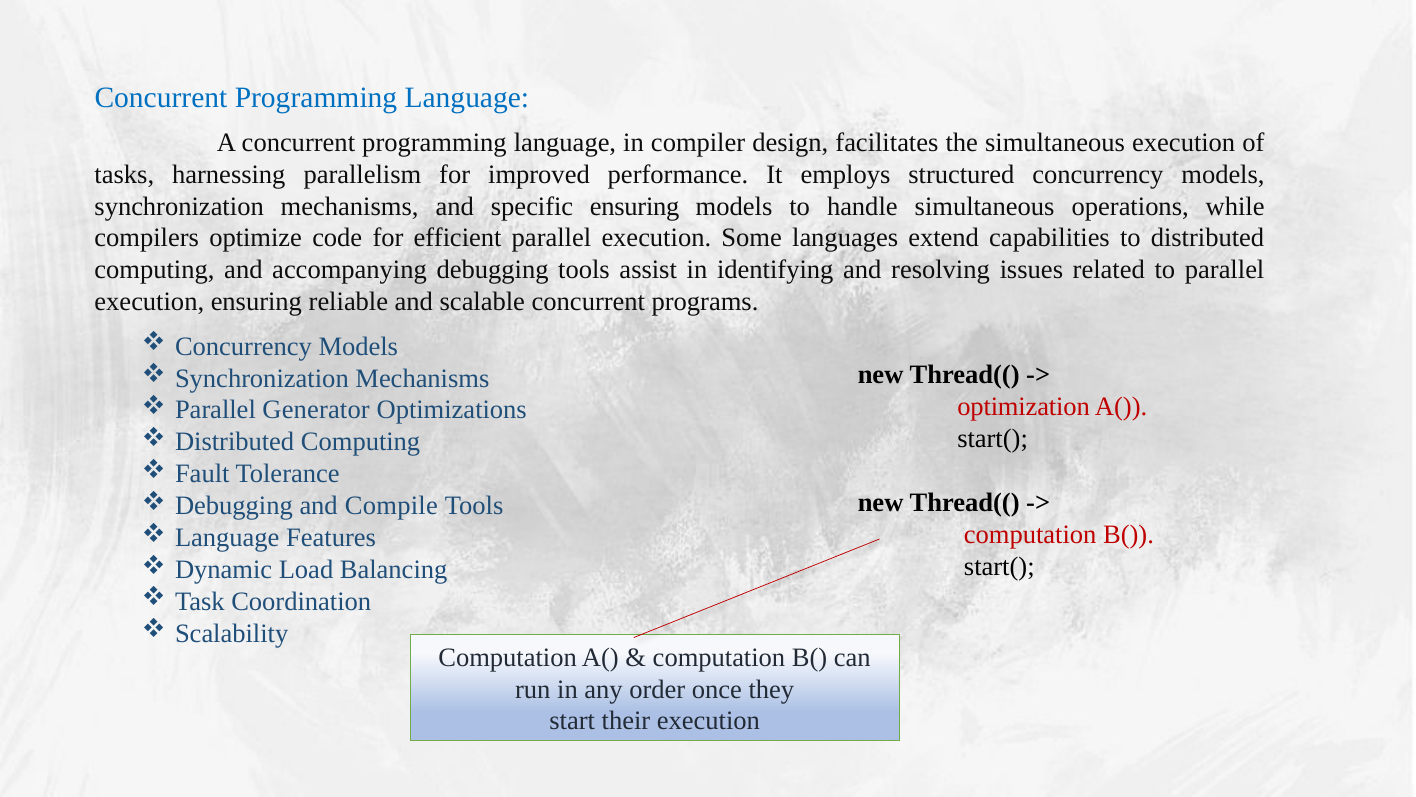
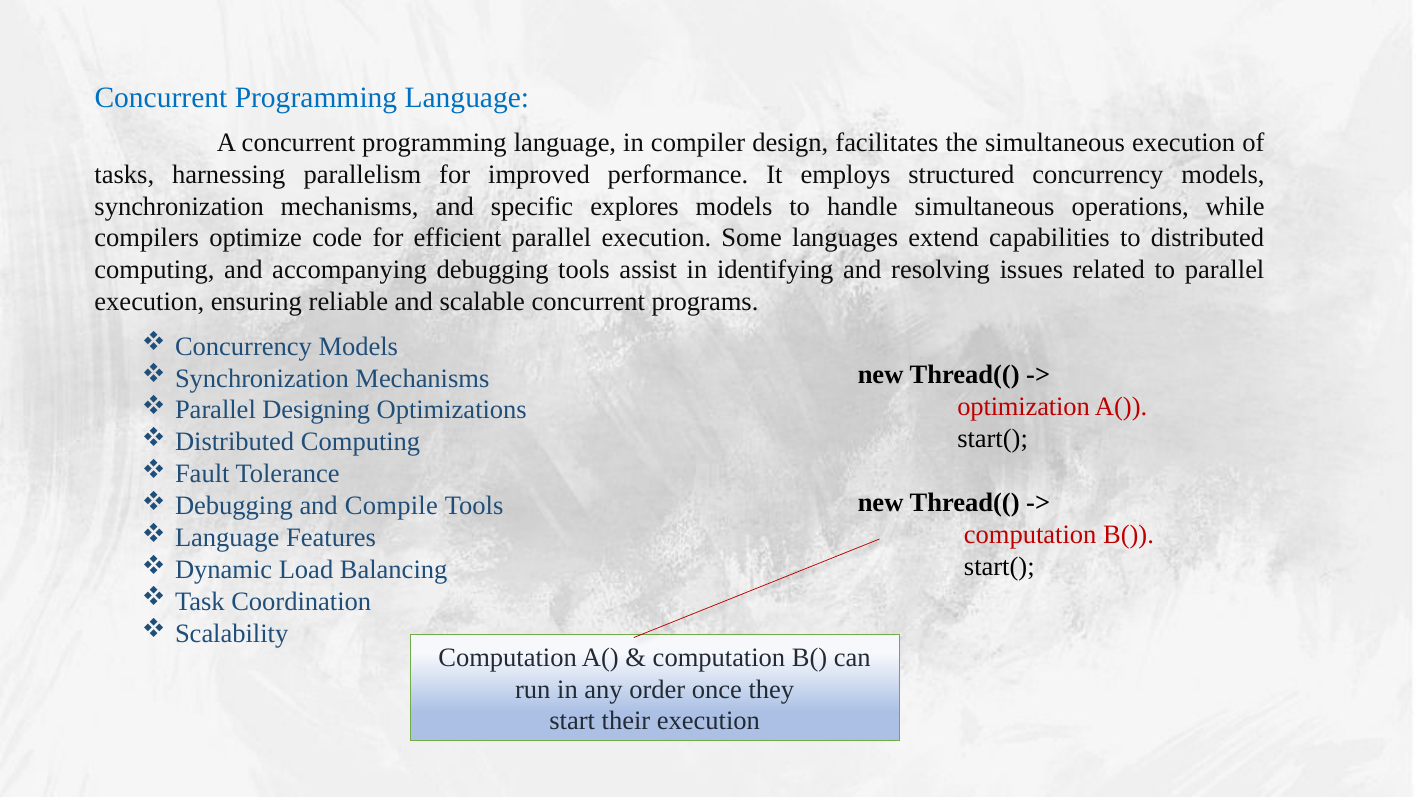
specific ensuring: ensuring -> explores (635, 206)
Generator: Generator -> Designing (316, 410)
